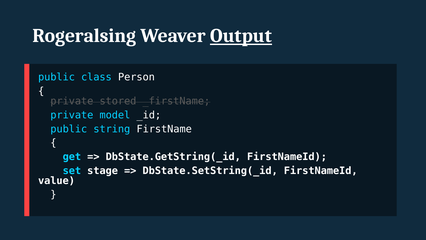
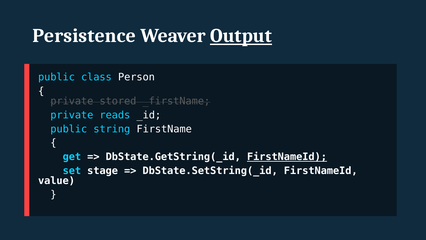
Rogeralsing: Rogeralsing -> Persistence (84, 36)
model: model -> reads (115, 115)
FirstNameId underline: none -> present (287, 157)
